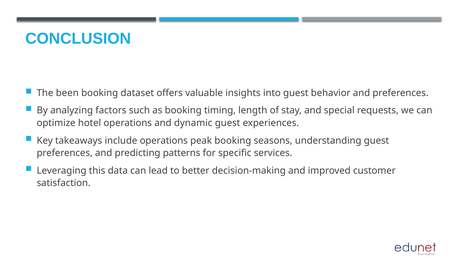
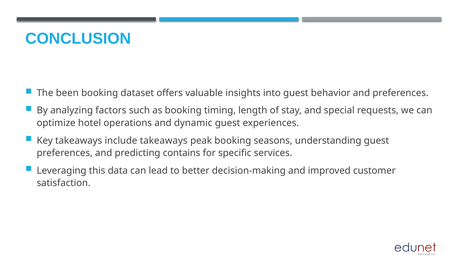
include operations: operations -> takeaways (164, 140)
patterns: patterns -> contains (182, 153)
